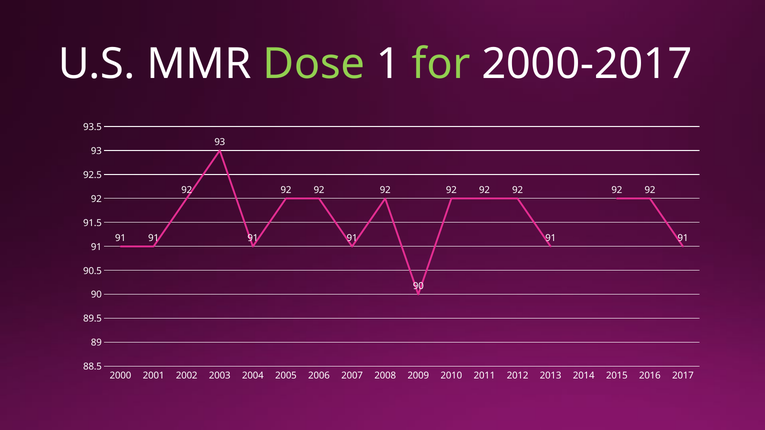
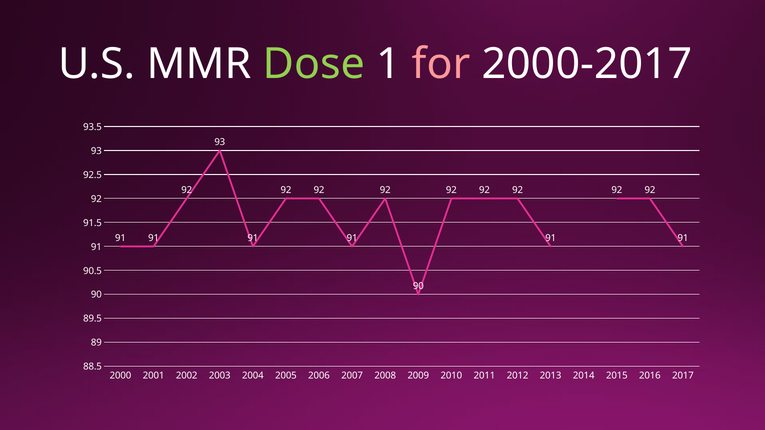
for colour: light green -> pink (441, 64)
